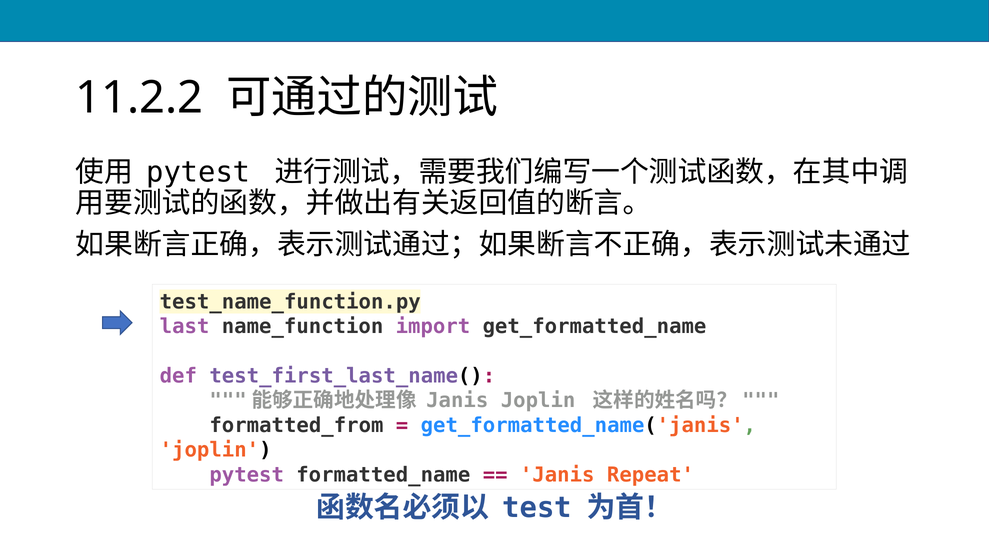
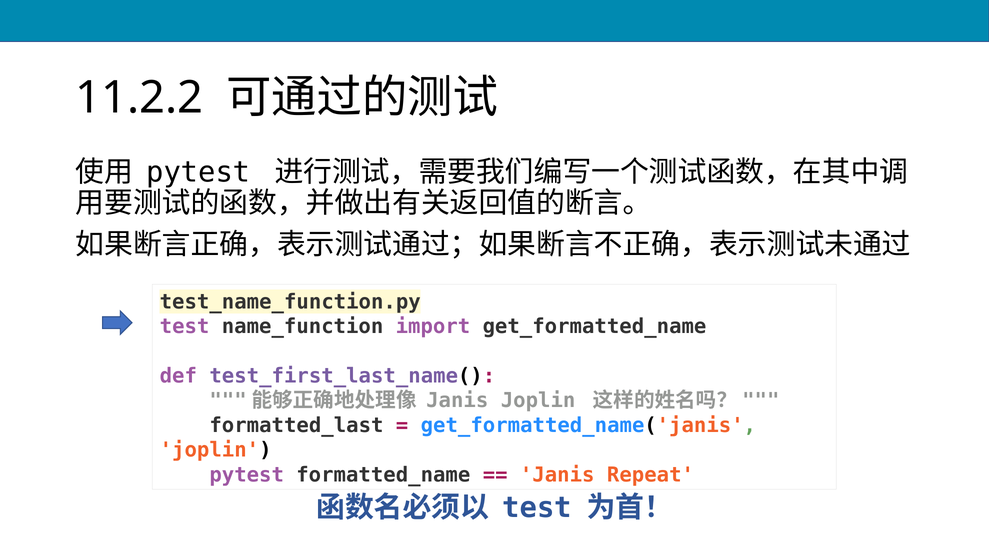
last: last -> test (185, 327)
formatted_from: formatted_from -> formatted_last (296, 426)
